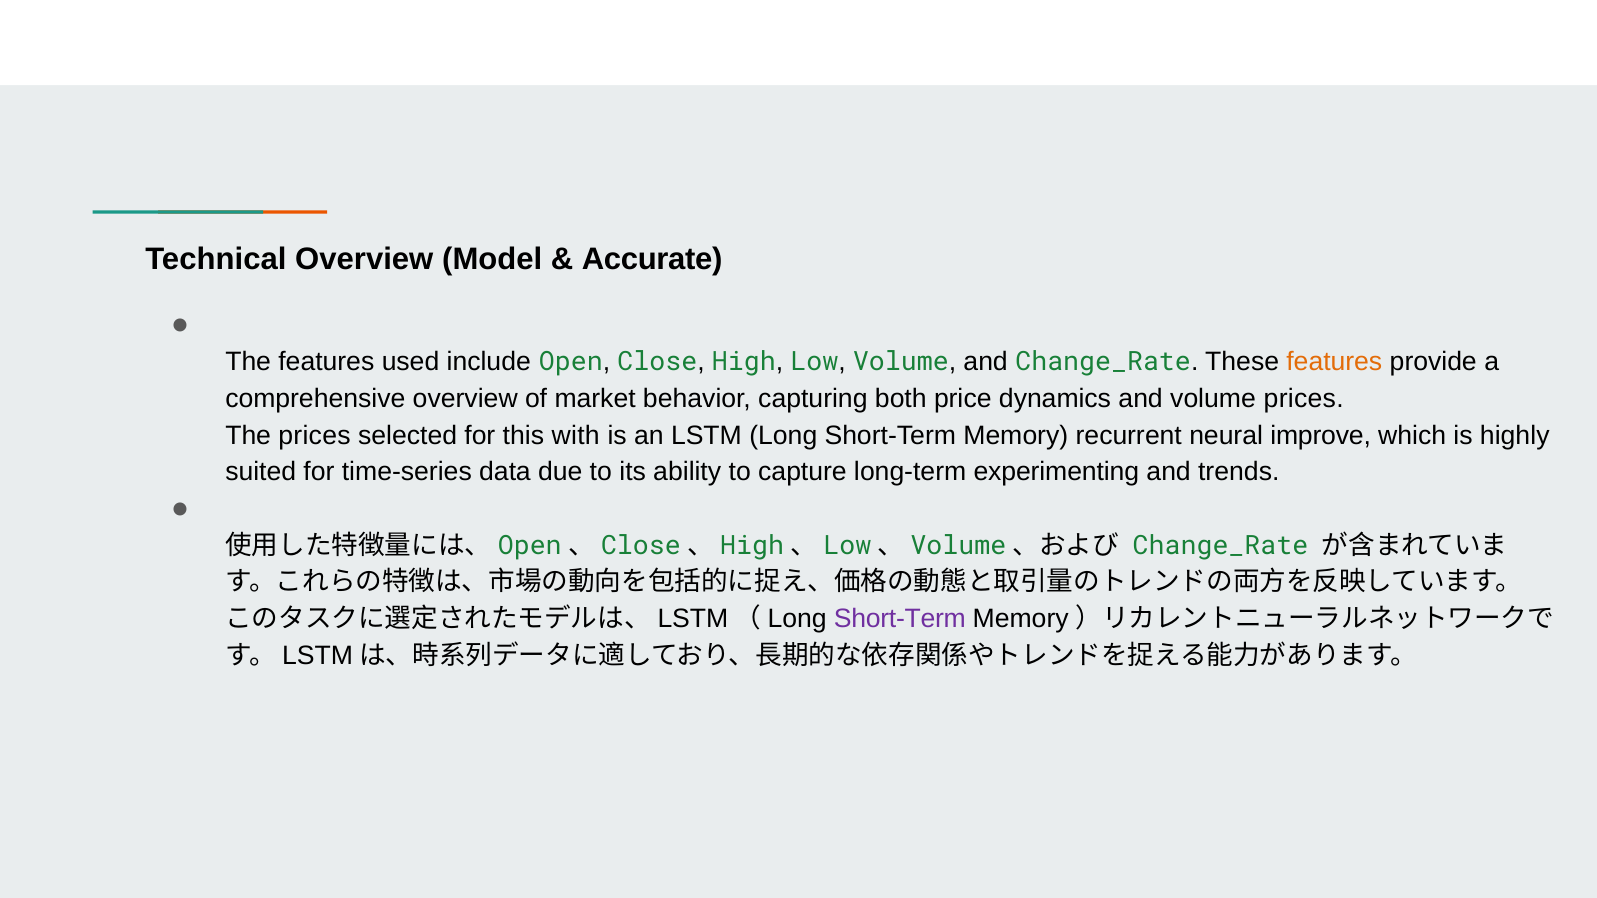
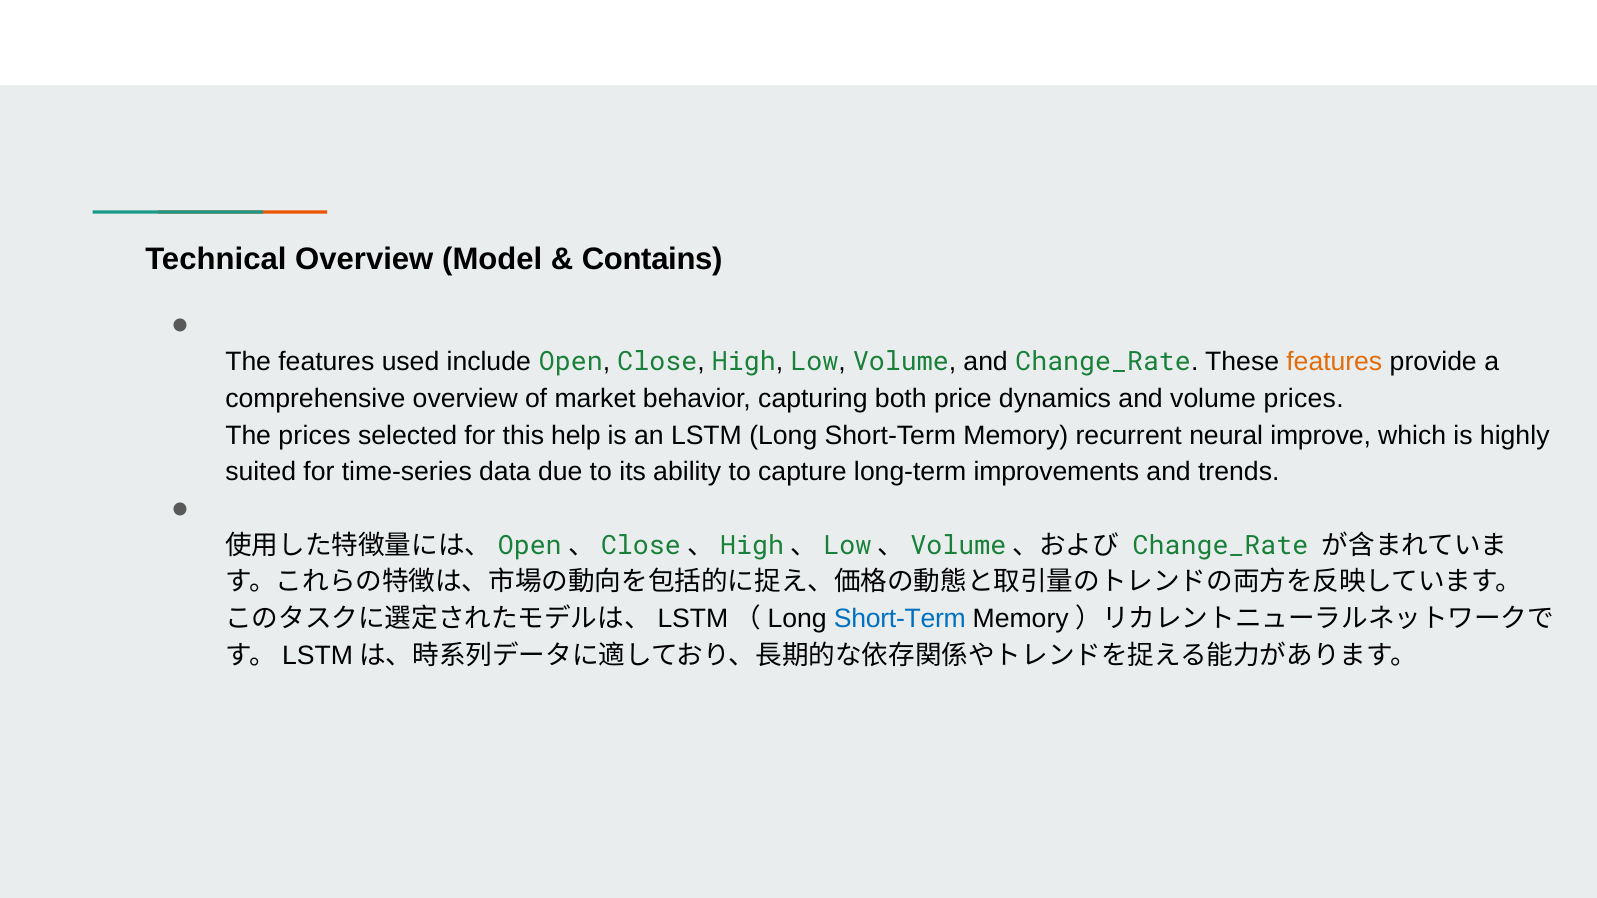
Accurate: Accurate -> Contains (652, 260)
with: with -> help (576, 435)
experimenting: experimenting -> improvements (1056, 472)
Short-Term colour: purple -> blue (900, 619)
